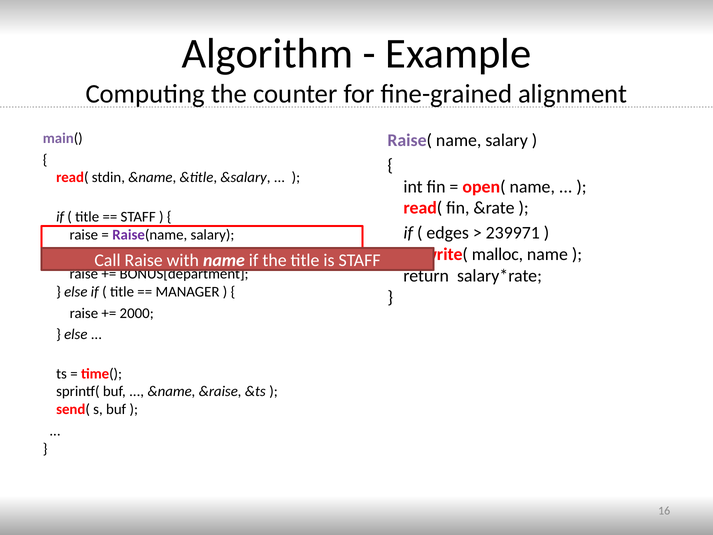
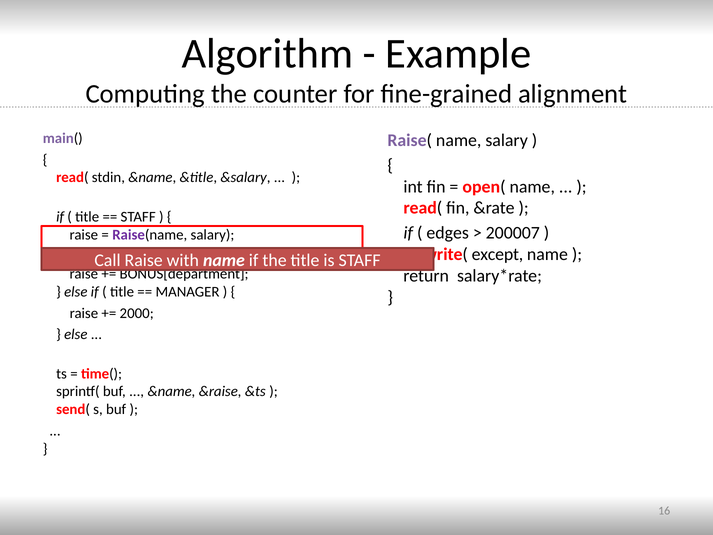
239971: 239971 -> 200007 (513, 233)
malloc: malloc -> except (497, 254)
